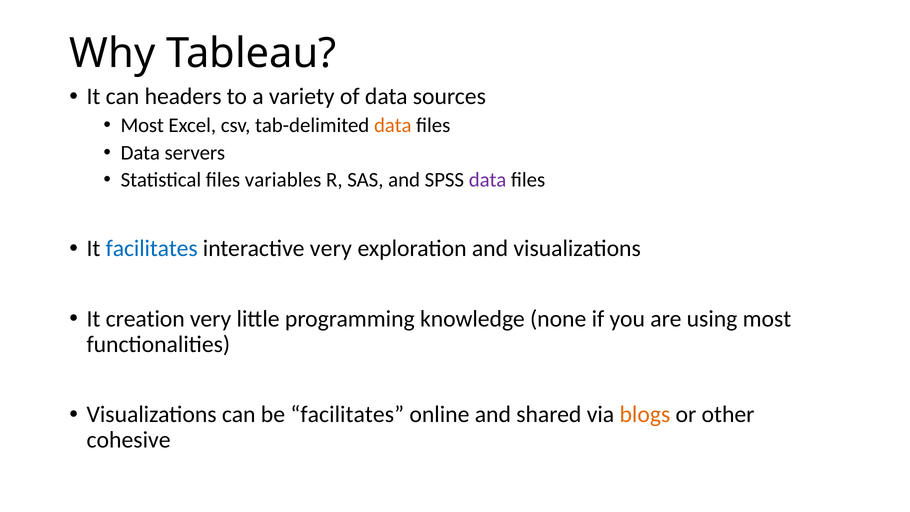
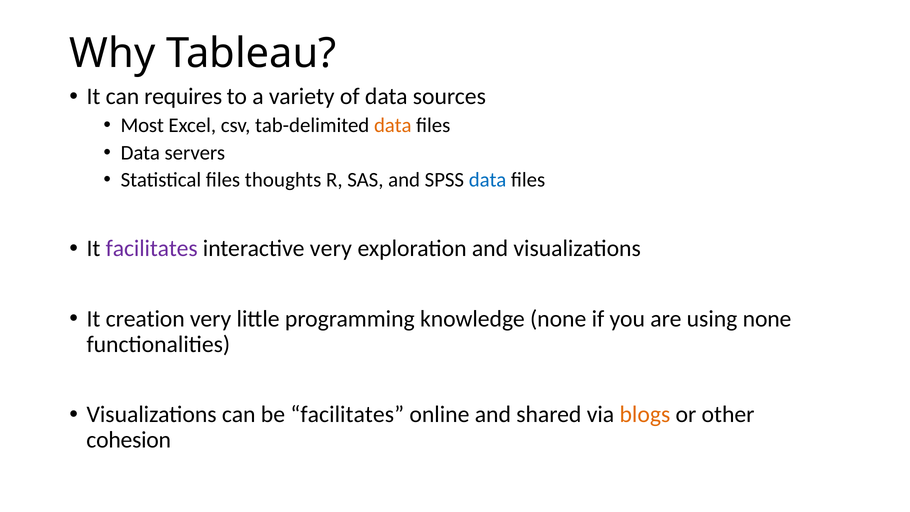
headers: headers -> requires (183, 97)
variables: variables -> thoughts (283, 180)
data colour: purple -> blue (488, 180)
facilitates colour: blue -> purple (152, 249)
using most: most -> none (767, 319)
cohesive: cohesive -> cohesion (129, 440)
